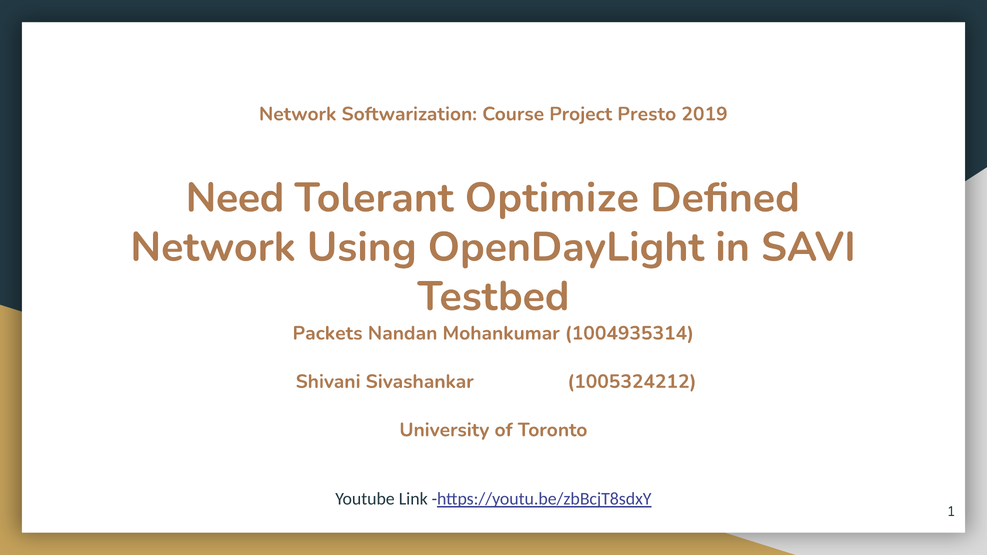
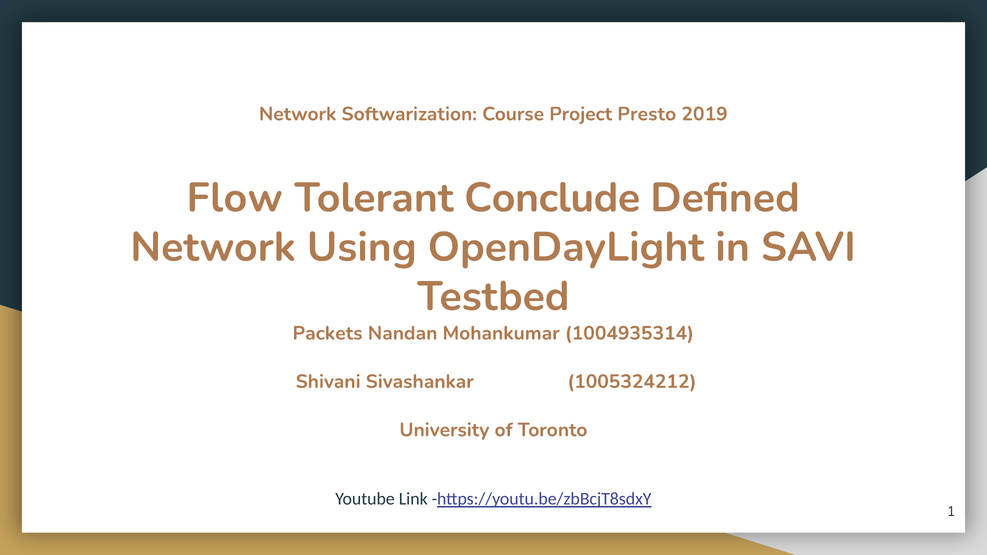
Need: Need -> Flow (235, 198)
Optimize: Optimize -> Conclude (552, 198)
